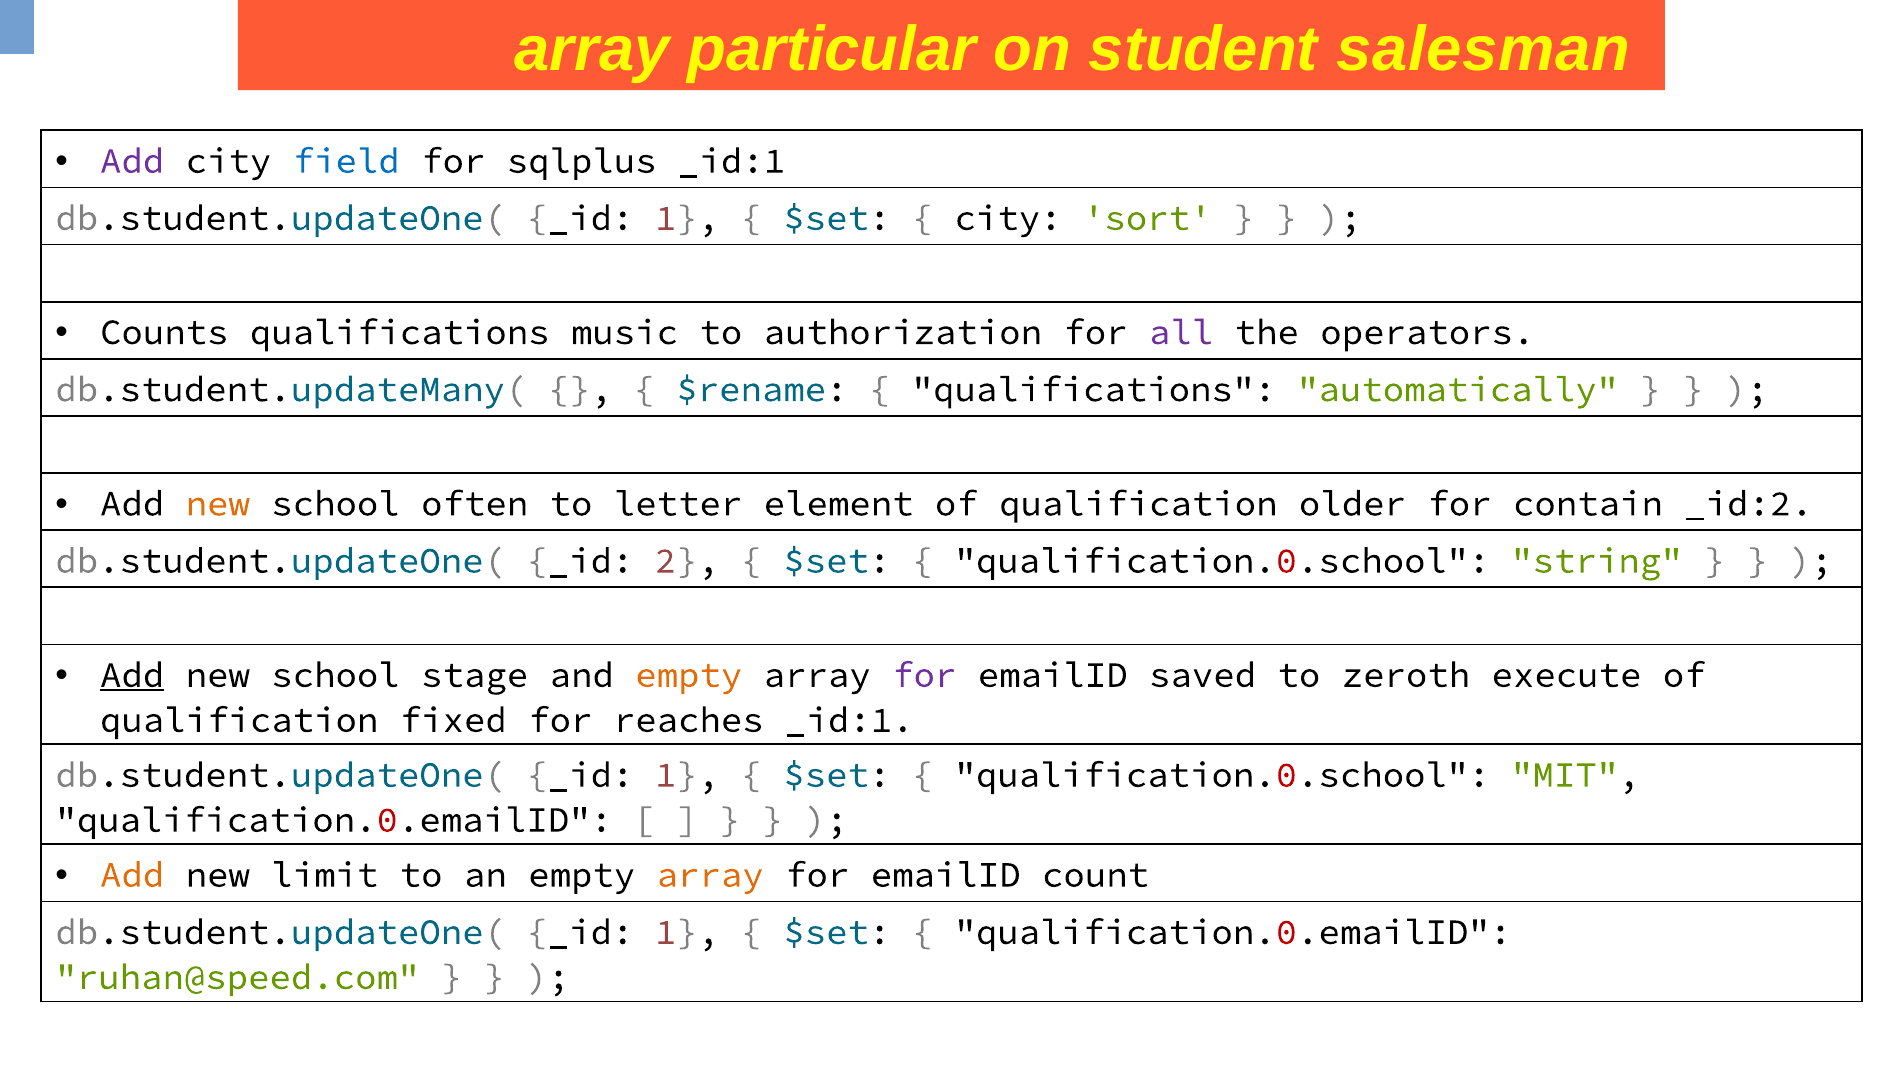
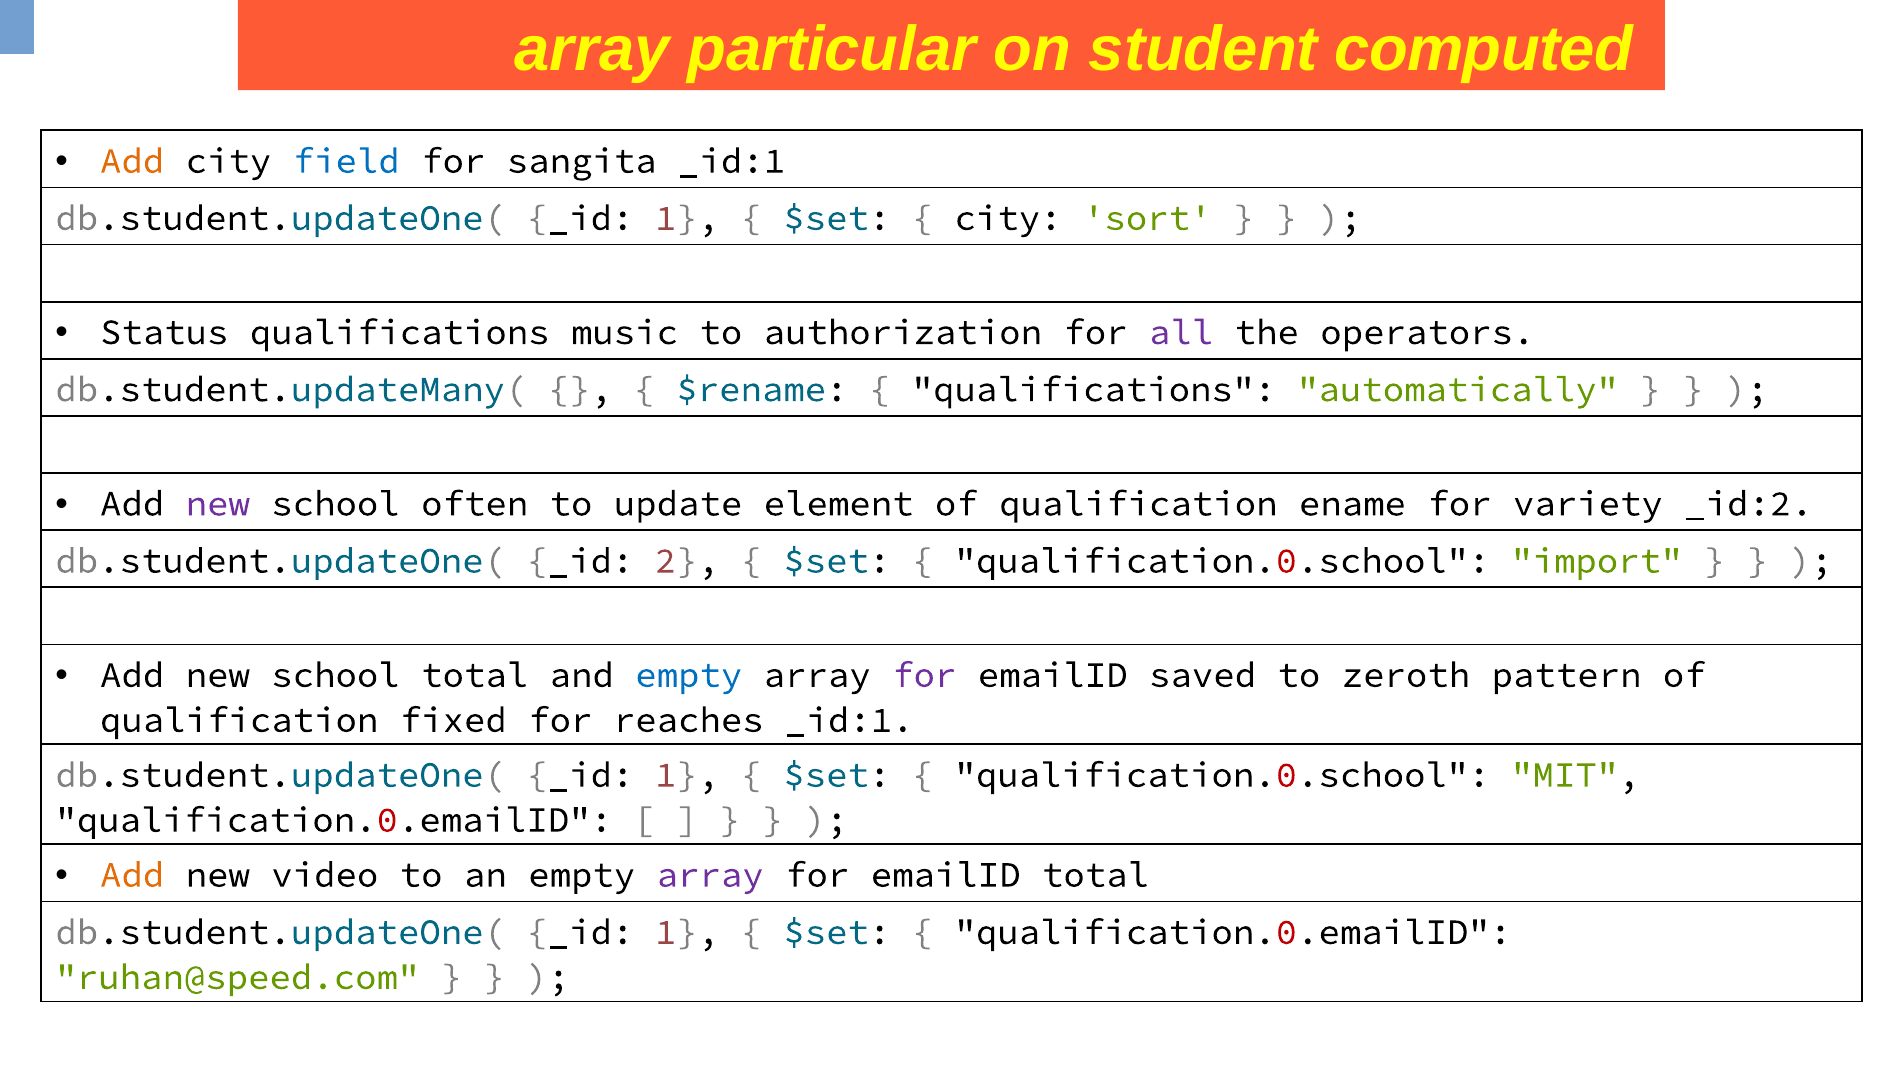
salesman: salesman -> computed (1484, 50)
Add colour: purple -> orange (132, 161)
sqlplus: sqlplus -> sangita (582, 161)
Counts: Counts -> Status (164, 332)
new colour: orange -> purple (218, 504)
letter: letter -> update (678, 504)
older: older -> ename (1352, 504)
contain: contain -> variety (1588, 504)
string: string -> import (1597, 561)
Add underline: present -> none (132, 675)
school stage: stage -> total (475, 675)
empty colour: orange -> blue (689, 675)
execute: execute -> pattern (1567, 675)
limit: limit -> video (325, 875)
array colour: orange -> purple (710, 875)
emailID count: count -> total (1096, 875)
